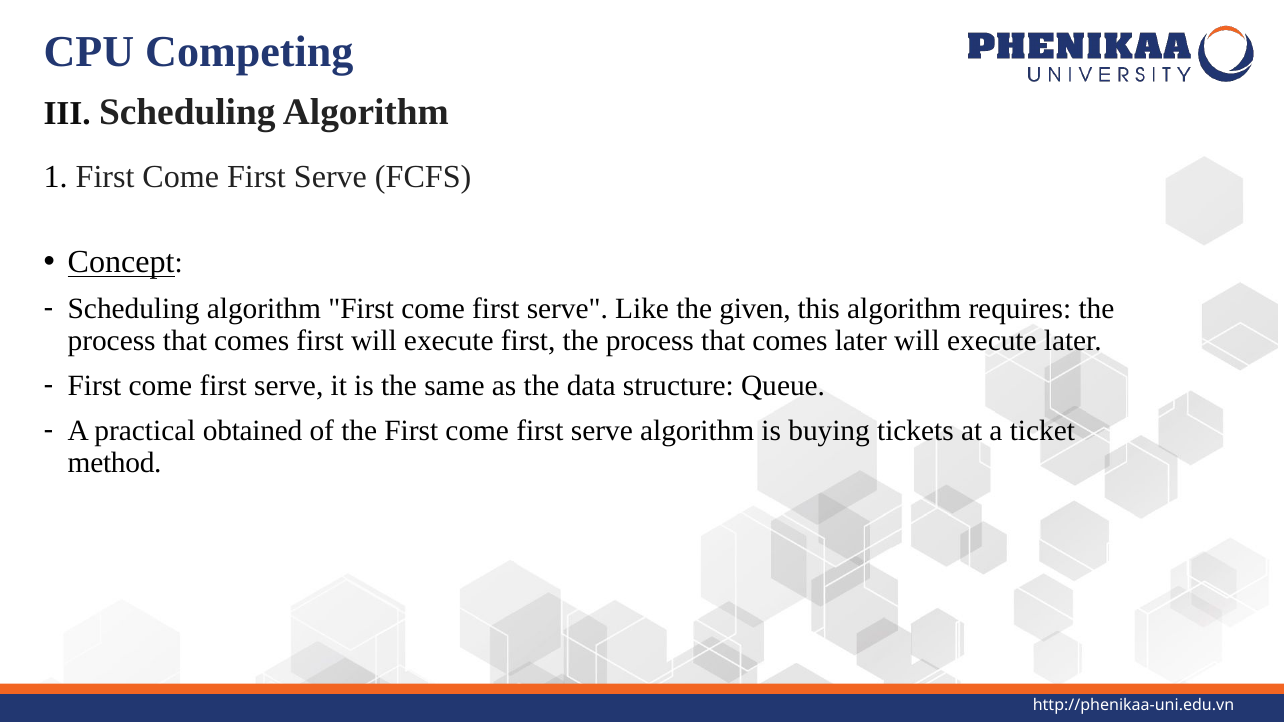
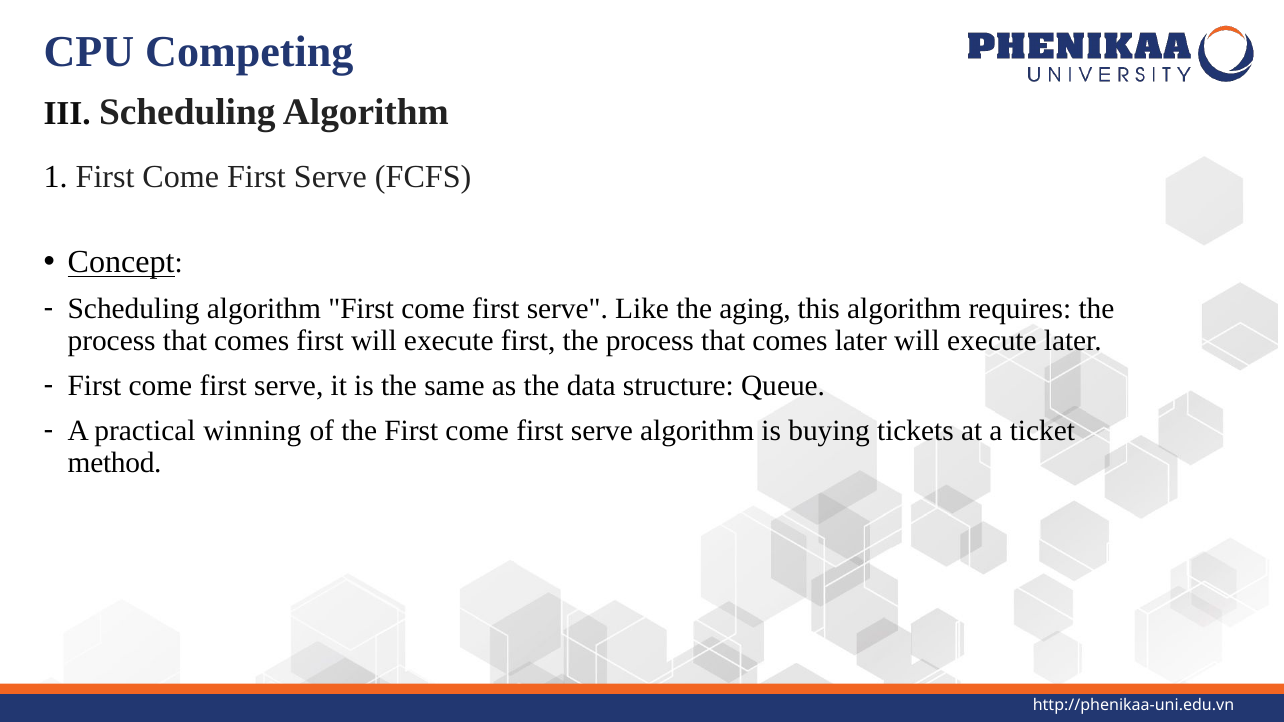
given: given -> aging (755, 309)
obtained: obtained -> winning (252, 431)
